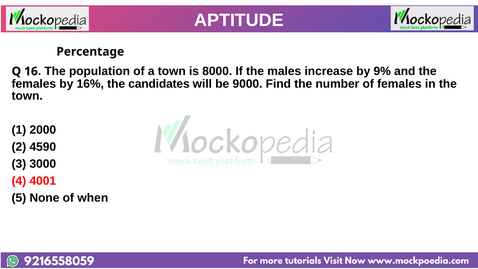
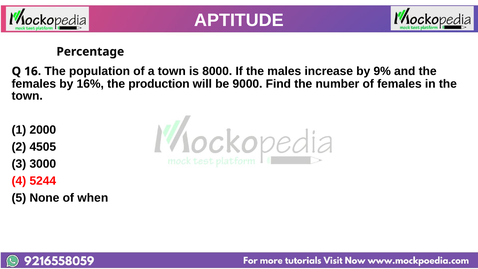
candidates: candidates -> production (159, 84)
4590: 4590 -> 4505 (43, 147)
4001: 4001 -> 5244 (43, 181)
